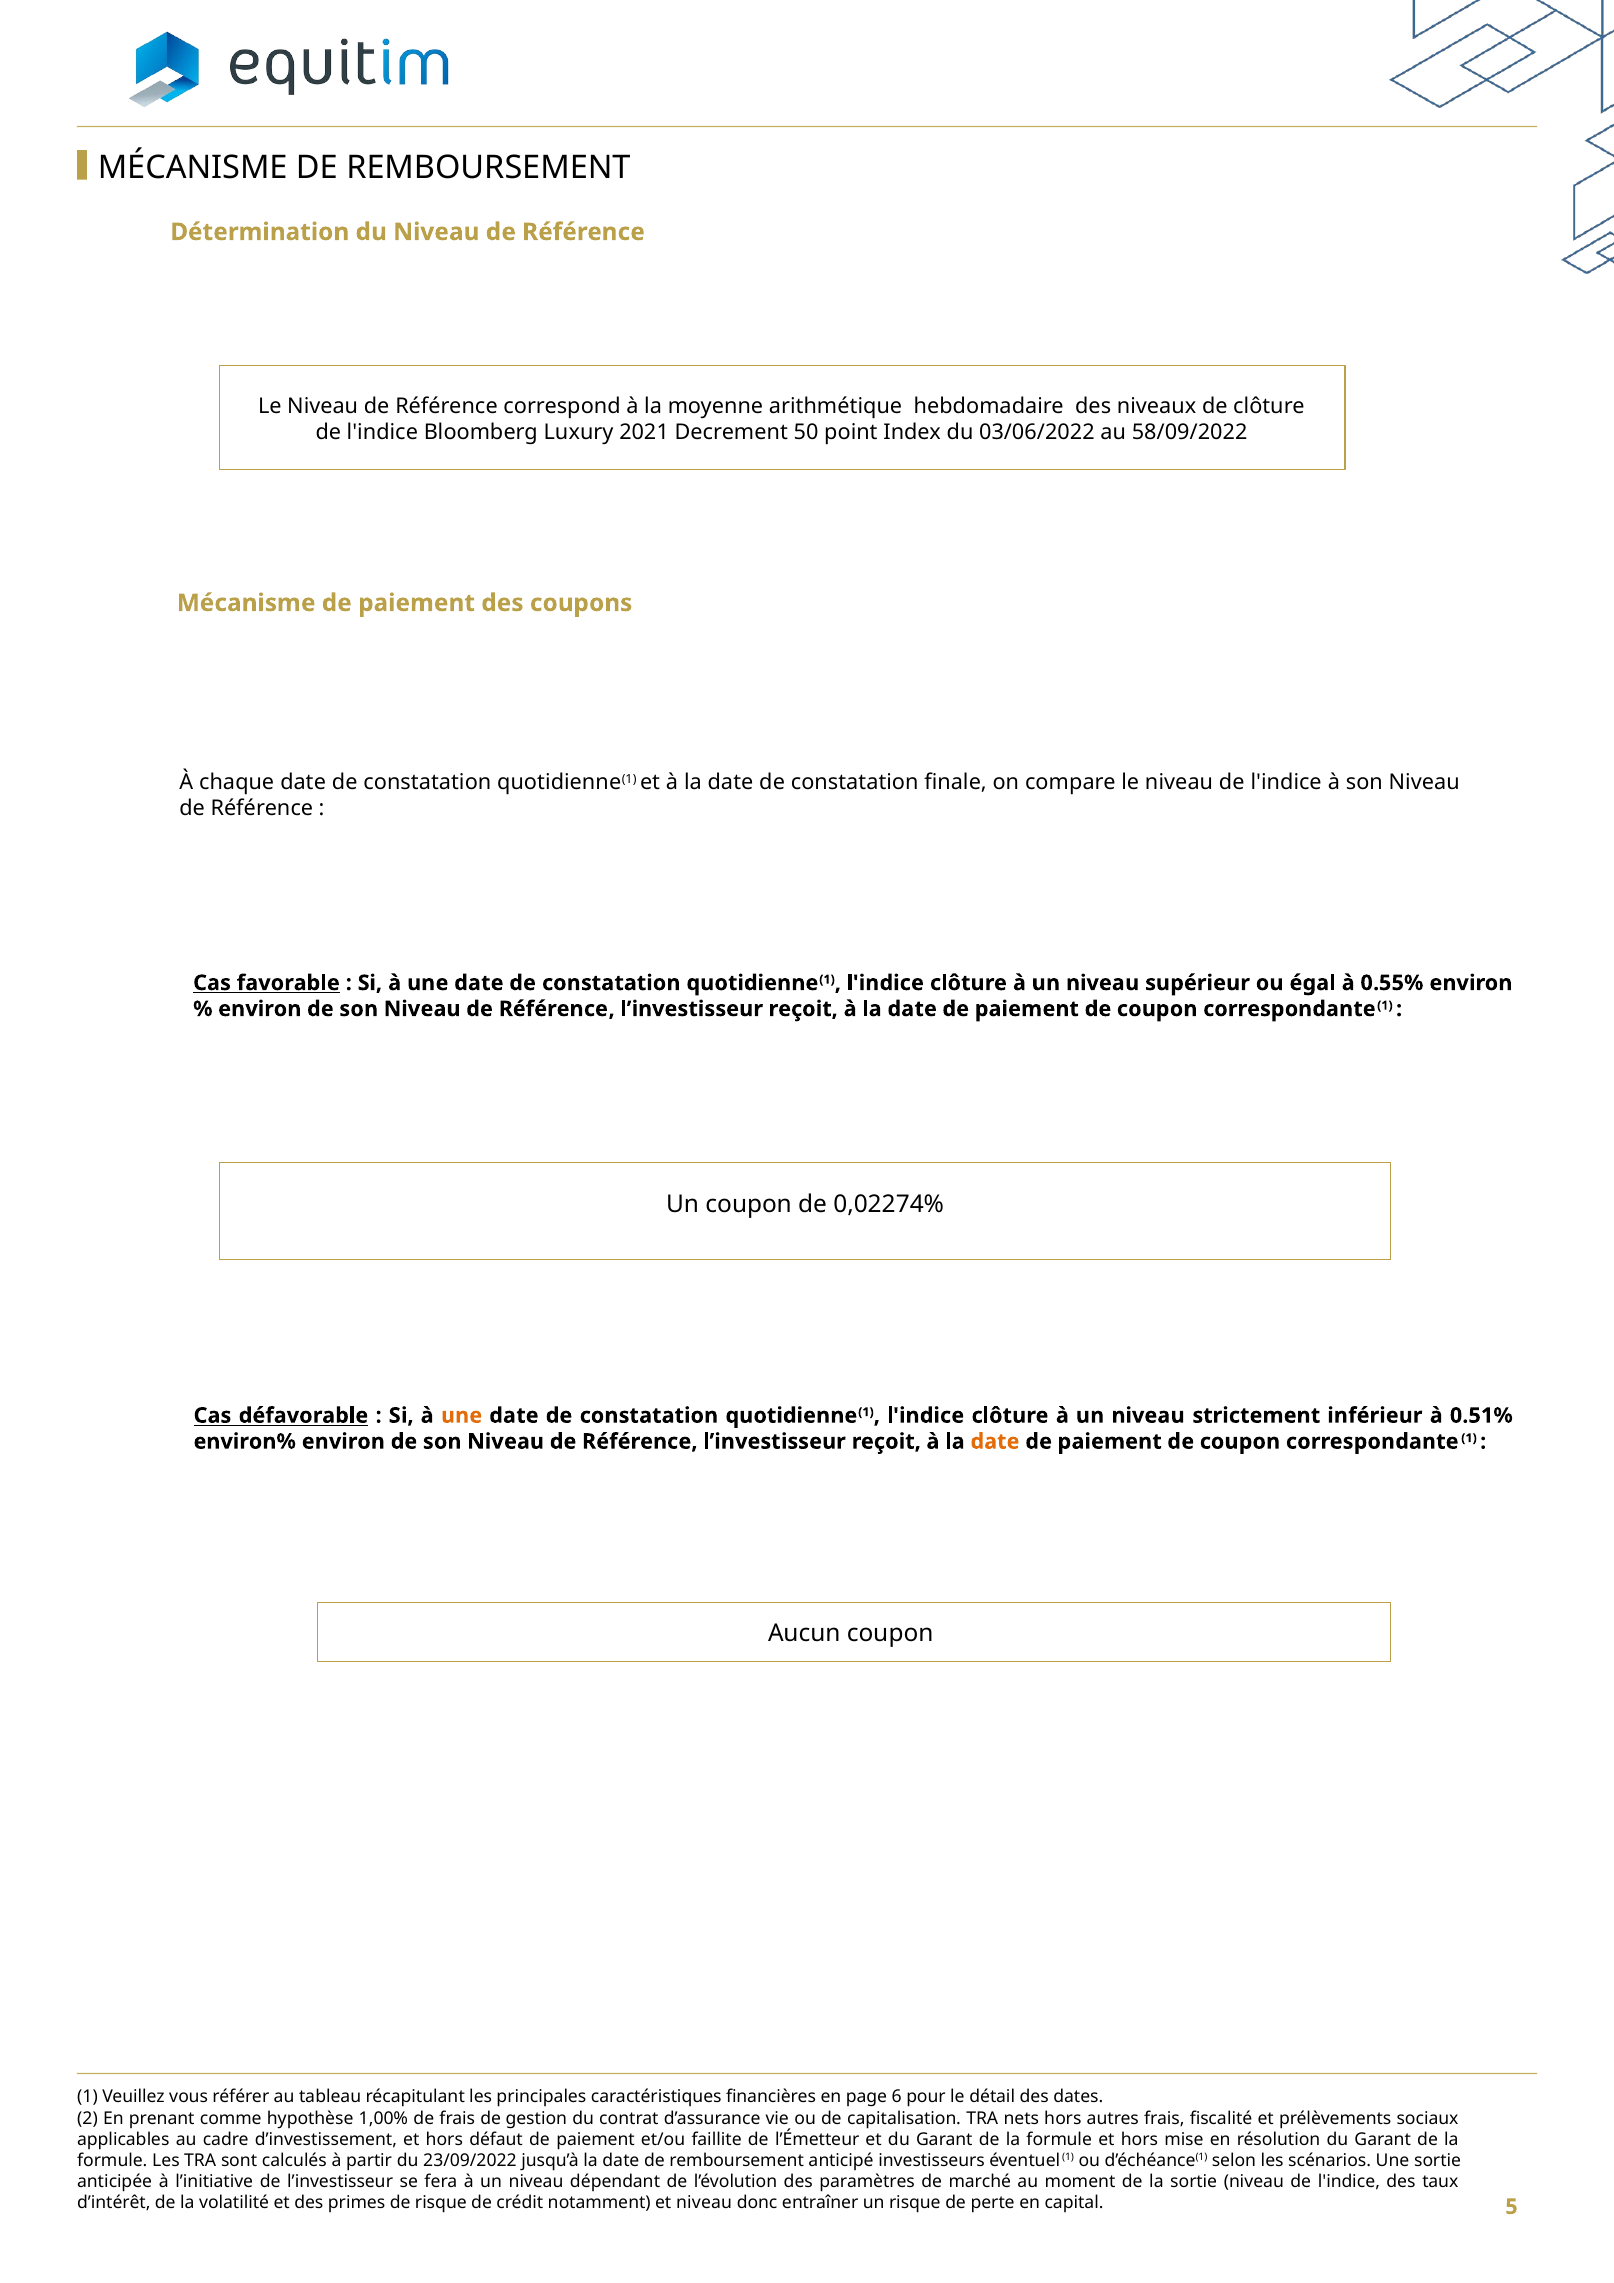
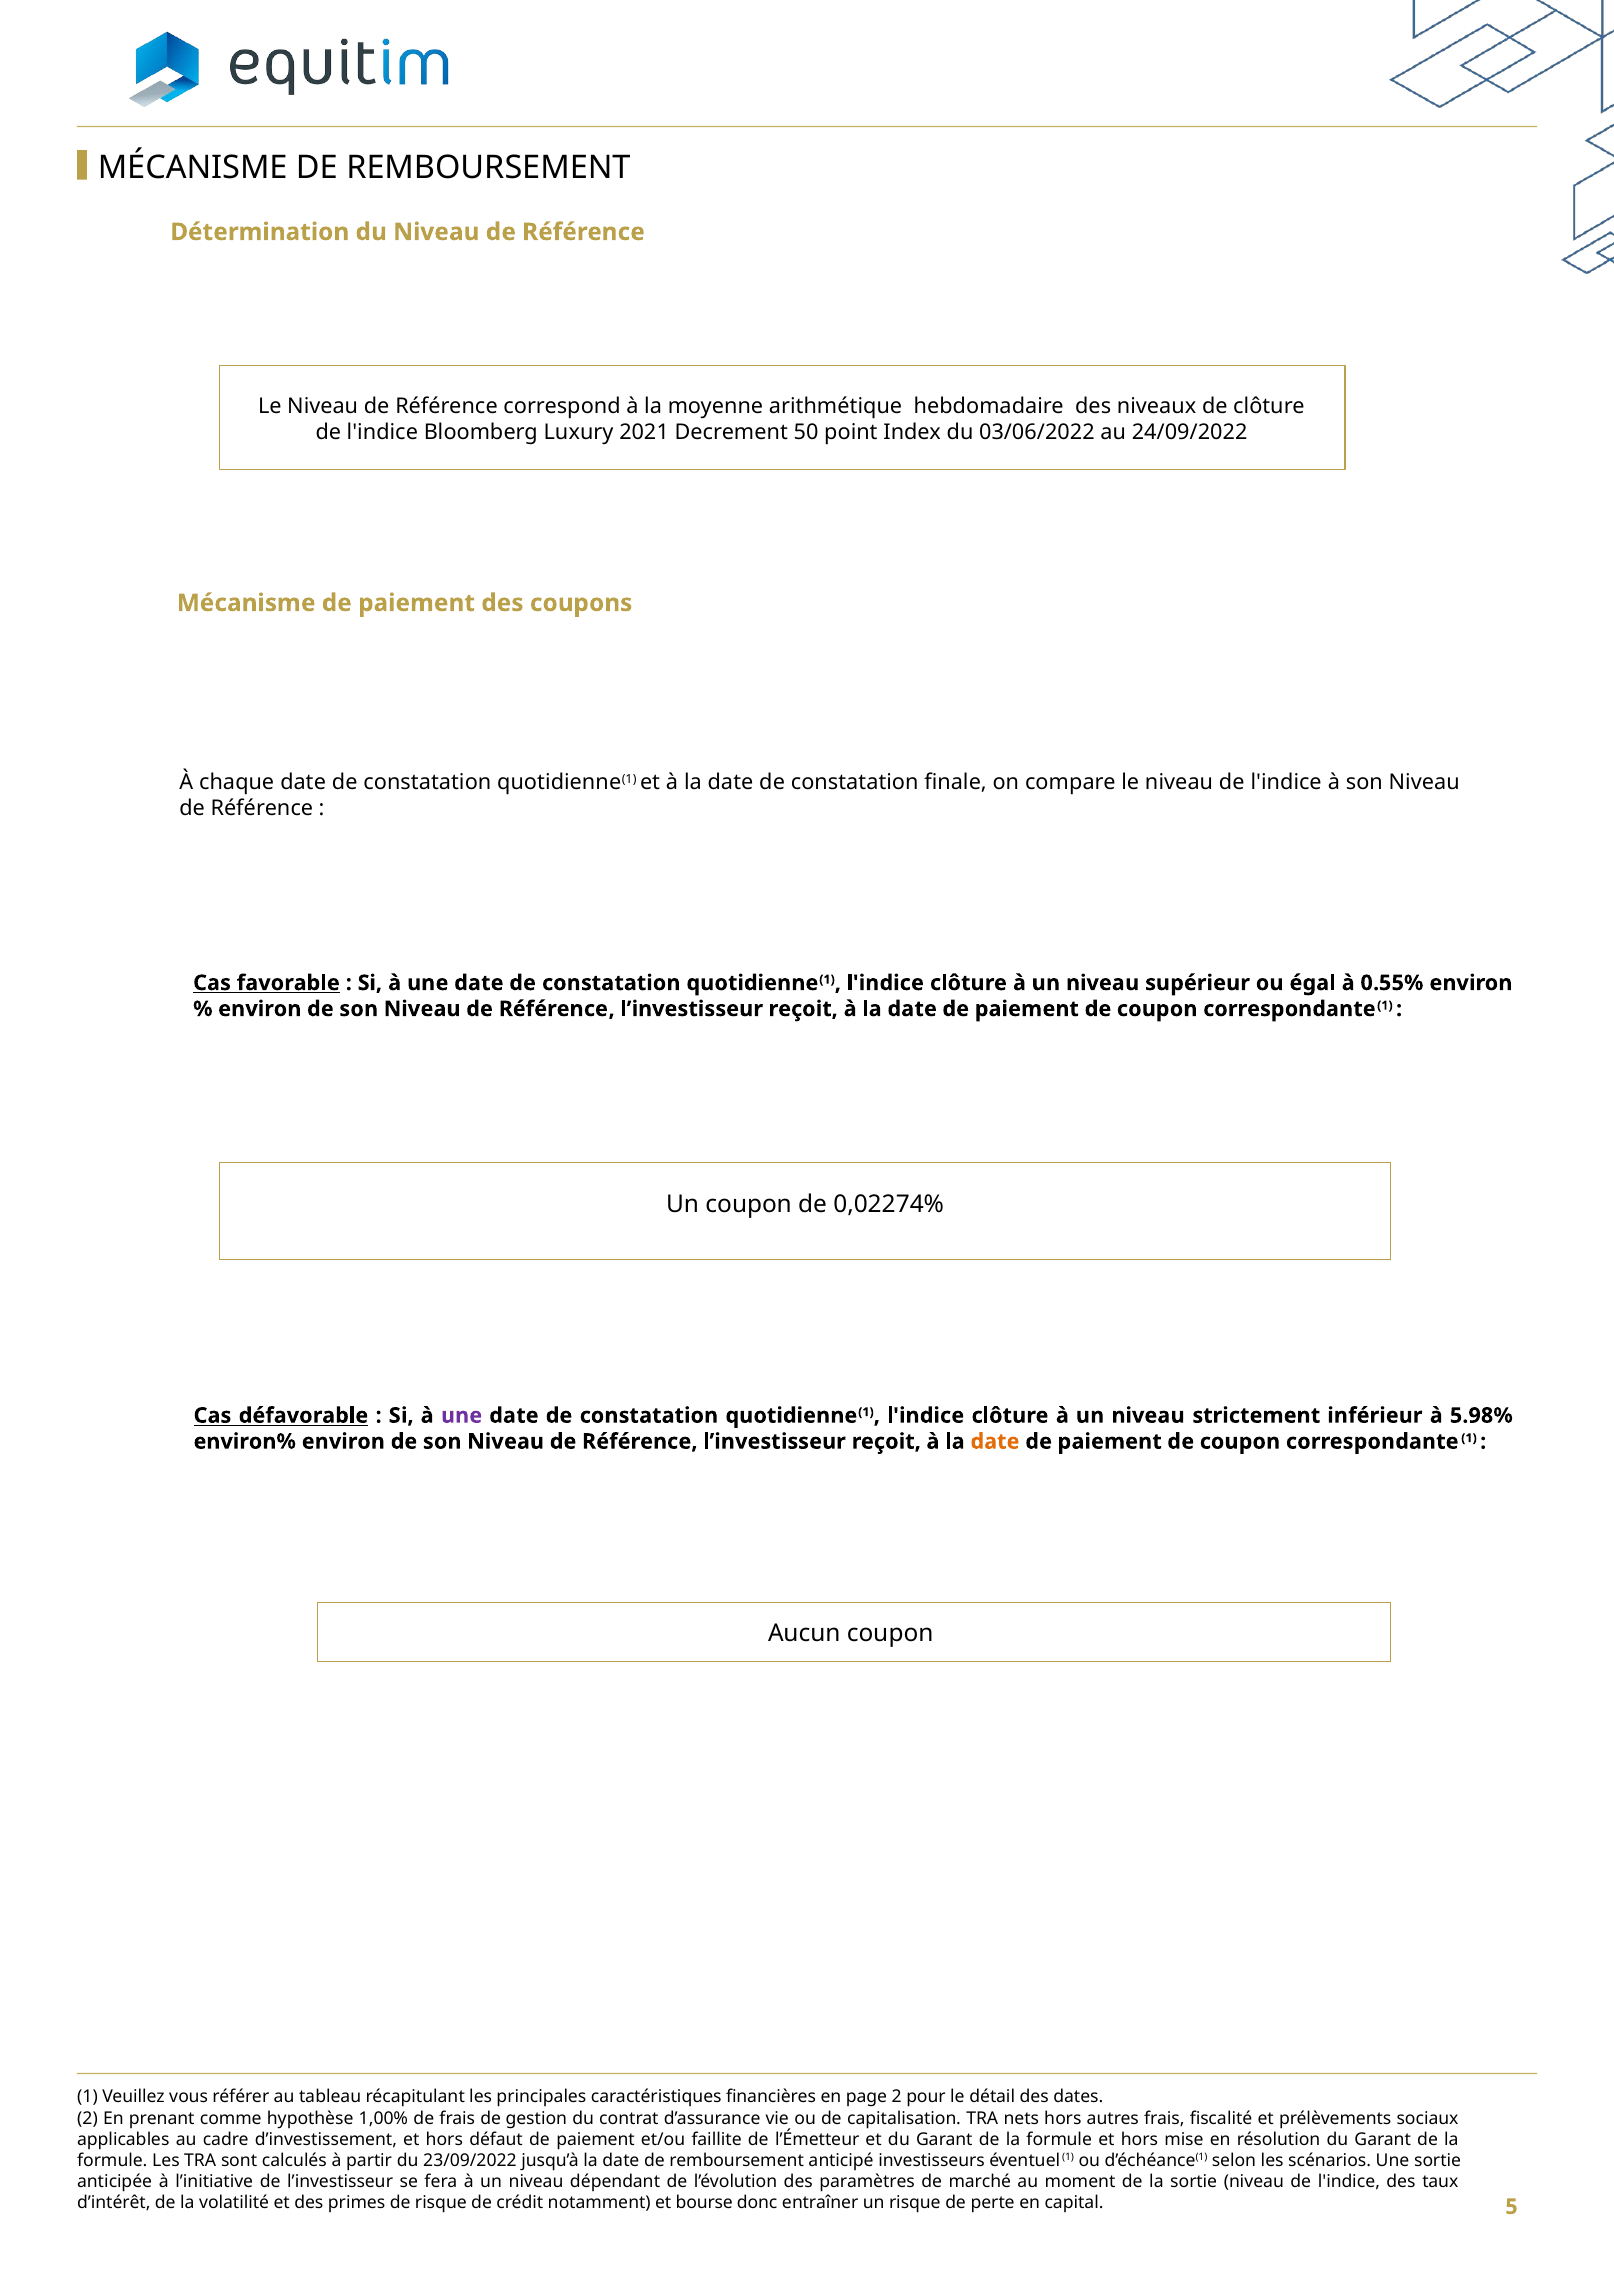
58/09/2022: 58/09/2022 -> 24/09/2022 (1190, 432)
une colour: orange -> purple (462, 1415)
0.51%: 0.51% -> 5.98% (1481, 1415)
page 6: 6 -> 2 (897, 2097)
et niveau: niveau -> bourse (704, 2202)
